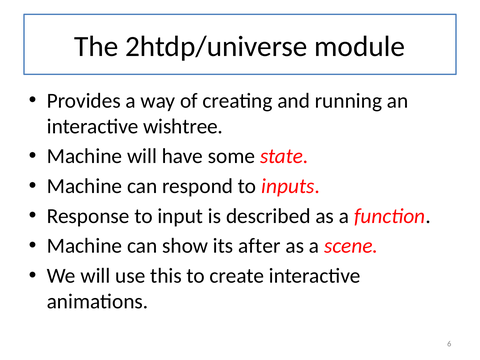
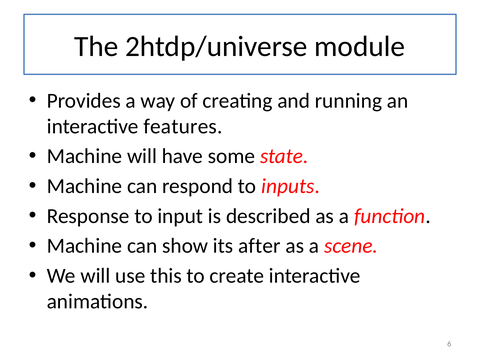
wishtree: wishtree -> features (183, 126)
